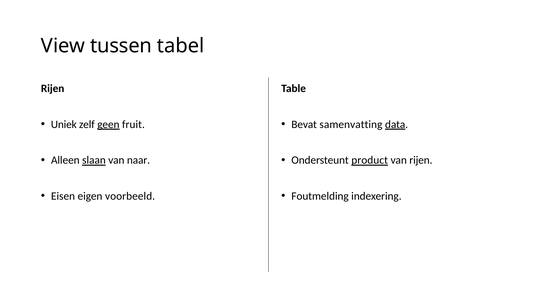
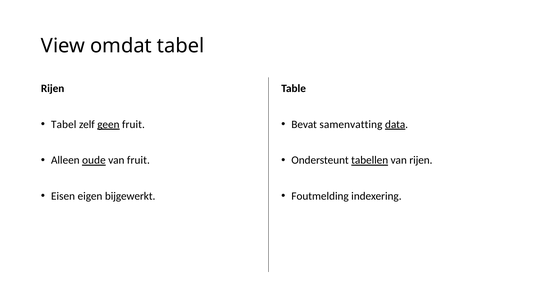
tussen: tussen -> omdat (121, 46)
Uniek: Uniek -> Tabel (64, 124)
slaan: slaan -> oude (94, 160)
van naar: naar -> fruit (138, 160)
product: product -> tabellen (370, 160)
voorbeeld: voorbeeld -> bijgewerkt (130, 196)
